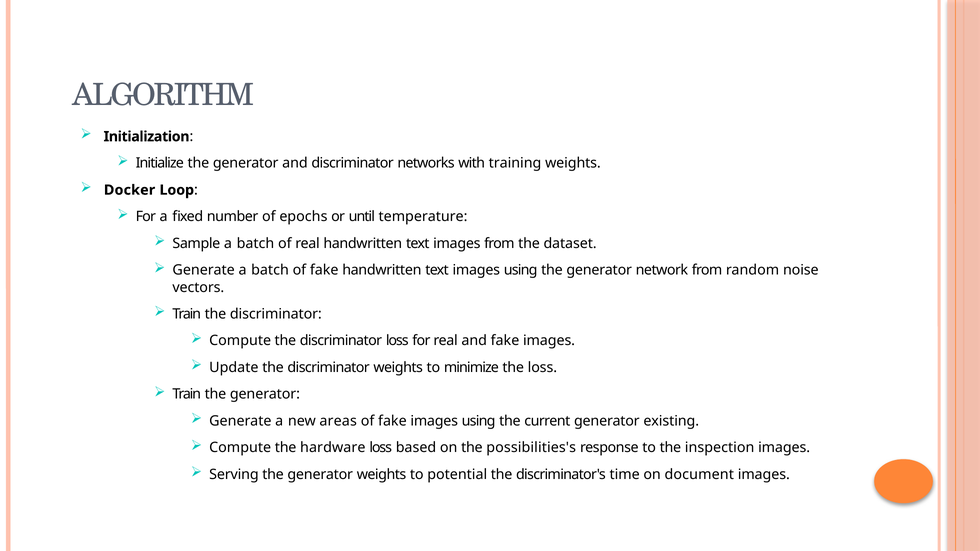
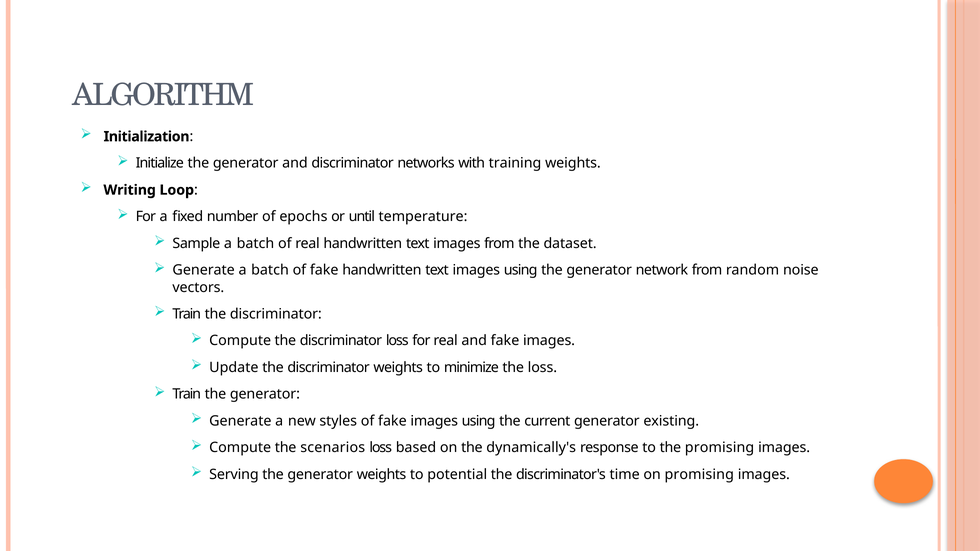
Docker: Docker -> Writing (130, 190)
areas: areas -> styles (338, 421)
hardware: hardware -> scenarios (333, 448)
possibilities's: possibilities's -> dynamically's (531, 448)
the inspection: inspection -> promising (720, 448)
on document: document -> promising (699, 475)
